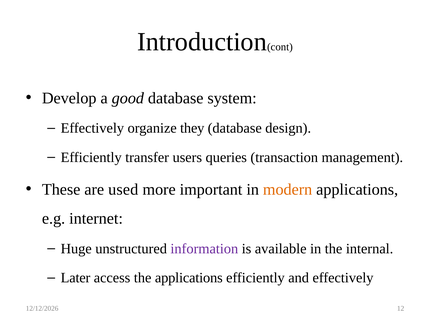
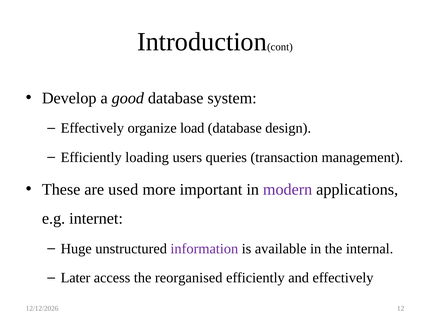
they: they -> load (192, 128)
transfer: transfer -> loading (147, 157)
modern colour: orange -> purple (288, 189)
the applications: applications -> reorganised (189, 277)
